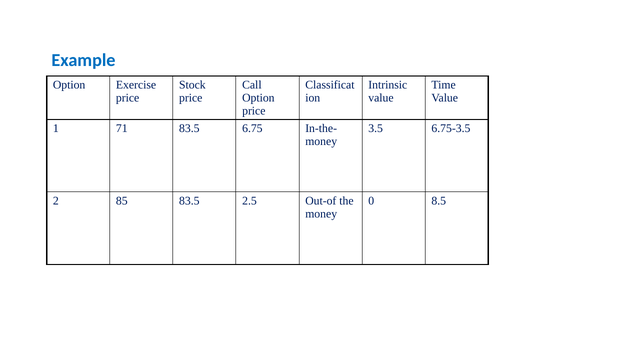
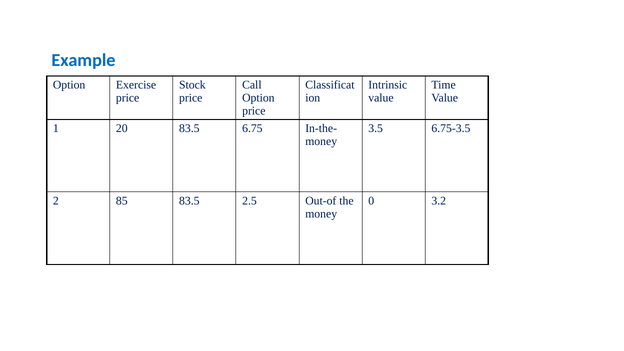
71: 71 -> 20 (122, 128)
8.5: 8.5 -> 3.2 (439, 201)
